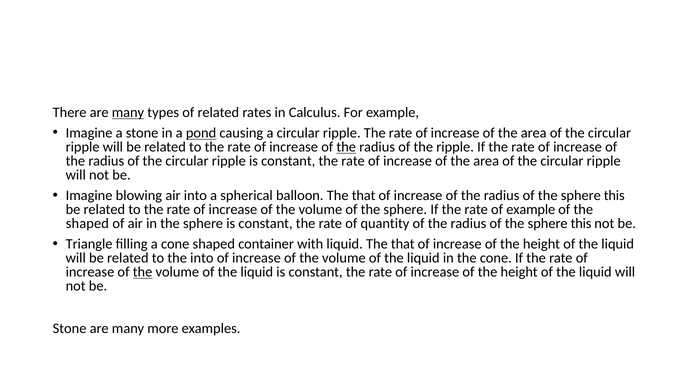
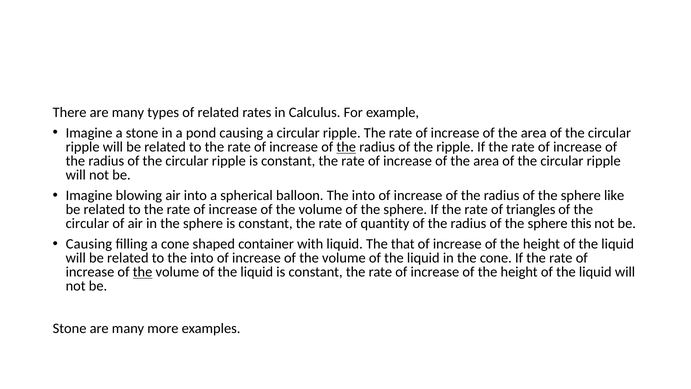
many underline: present -> none (128, 113)
pond underline: present -> none (201, 133)
balloon The that: that -> into (364, 195)
this: this -> like (614, 195)
of example: example -> triangles (531, 209)
shaped: shaped -> circular (87, 223)
Triangle: Triangle -> Causing (89, 244)
